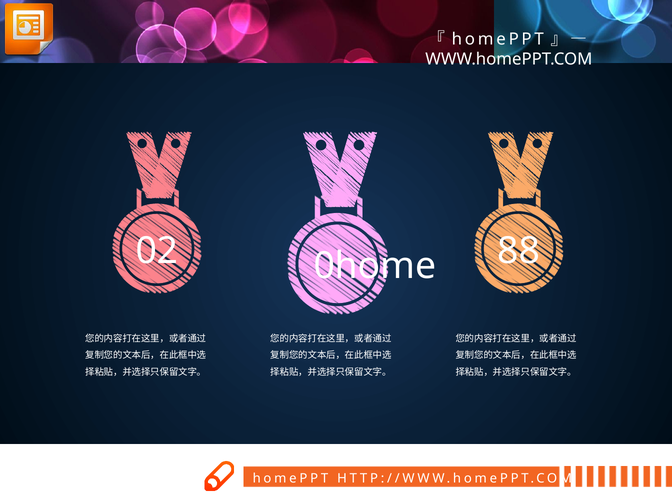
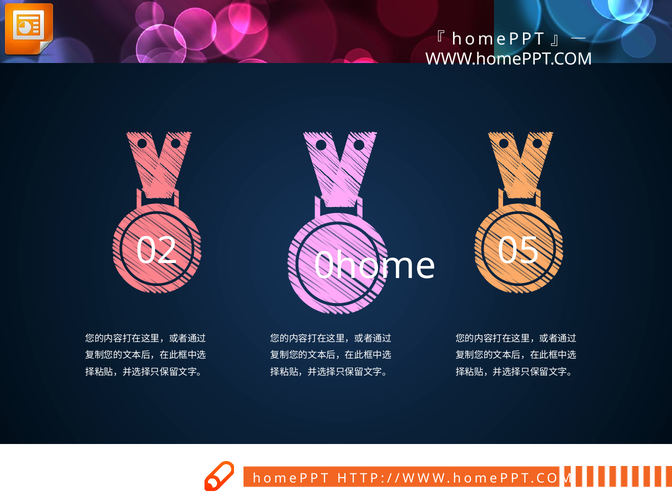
88: 88 -> 05 (519, 251)
